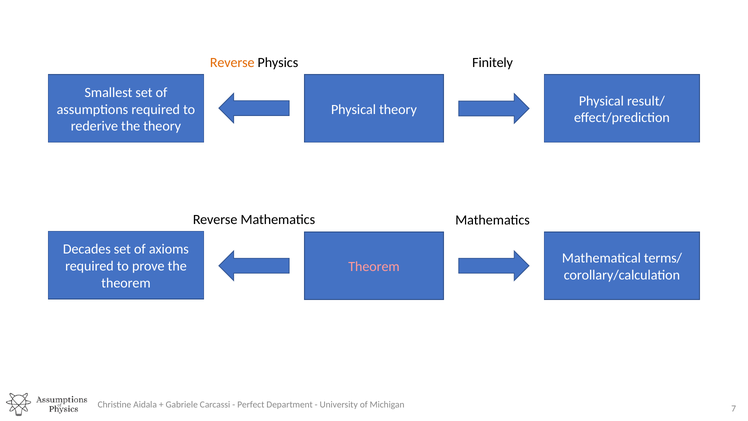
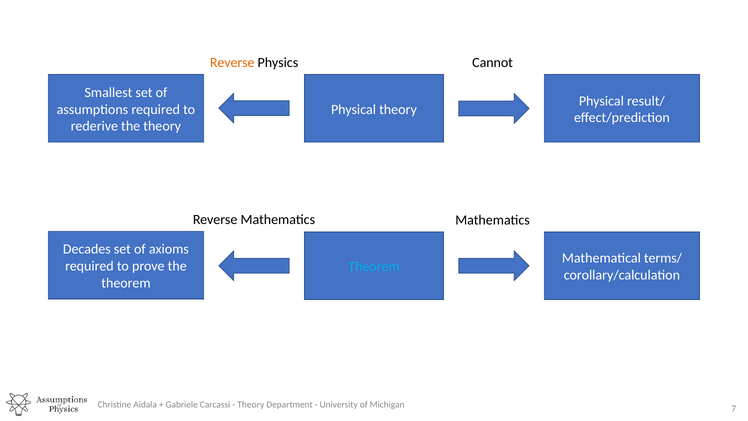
Finitely: Finitely -> Cannot (493, 63)
Theorem colour: pink -> light blue (374, 267)
Perfect: Perfect -> Theory (251, 404)
